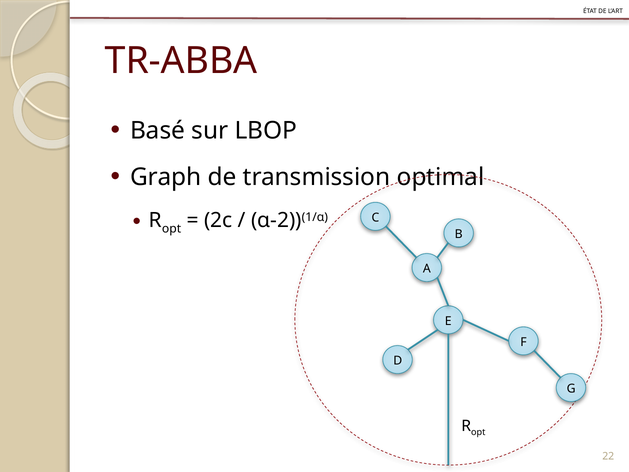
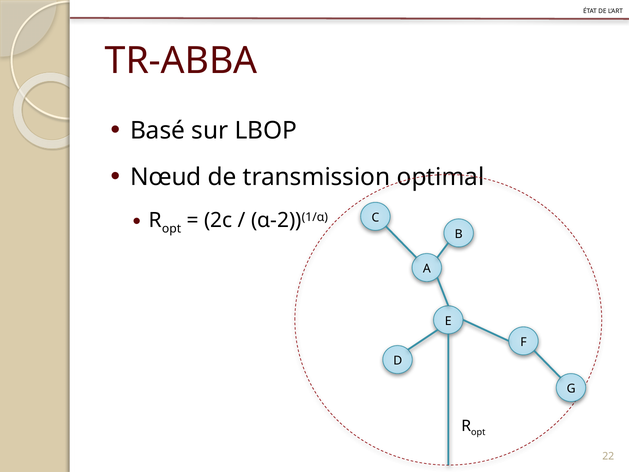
Graph: Graph -> Nœud (166, 177)
